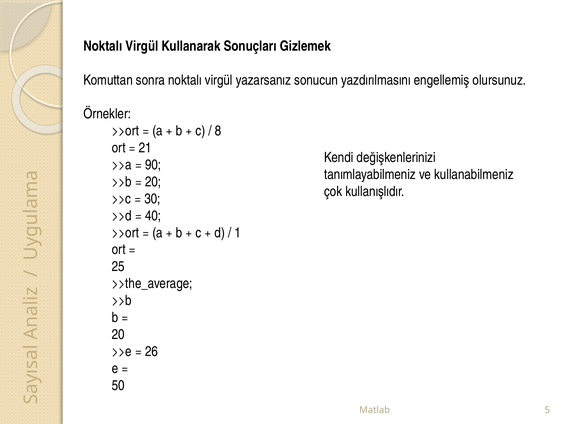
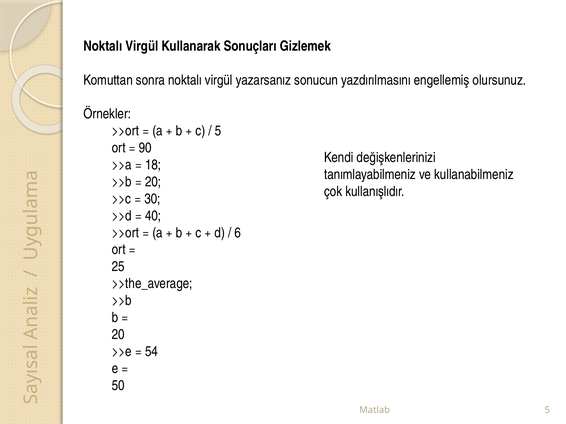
8: 8 -> 5 (218, 131)
21: 21 -> 90 (145, 148)
90: 90 -> 18 (153, 165)
1: 1 -> 6 (238, 233)
26: 26 -> 54 (151, 352)
